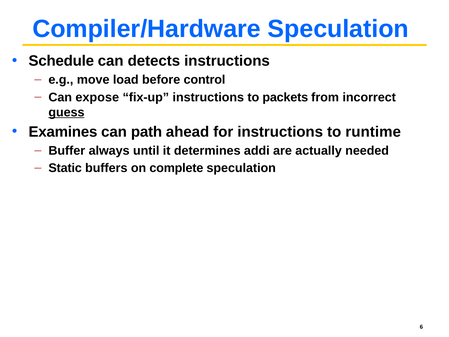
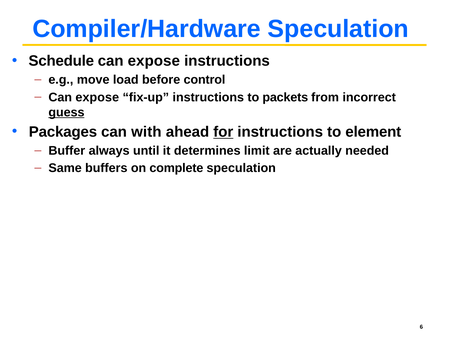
detects: detects -> expose (154, 61)
Examines: Examines -> Packages (63, 132)
path: path -> with (146, 132)
for underline: none -> present (223, 132)
runtime: runtime -> element (373, 132)
addi: addi -> limit (257, 151)
Static: Static -> Same (65, 168)
